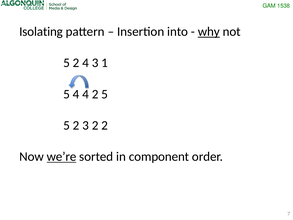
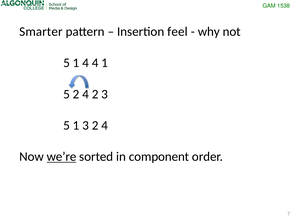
Isolating: Isolating -> Smarter (41, 31)
into: into -> feel (178, 31)
why underline: present -> none (209, 31)
2: 2 -> 1 (76, 63)
4 3: 3 -> 4 (95, 63)
5 4: 4 -> 2 (76, 94)
2 5: 5 -> 3 (105, 94)
2: 2 -> 1 (76, 125)
3 2 2: 2 -> 4 (105, 125)
